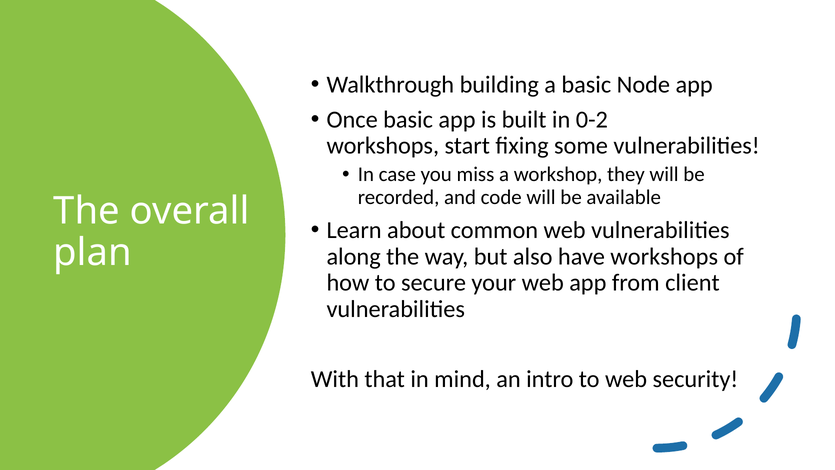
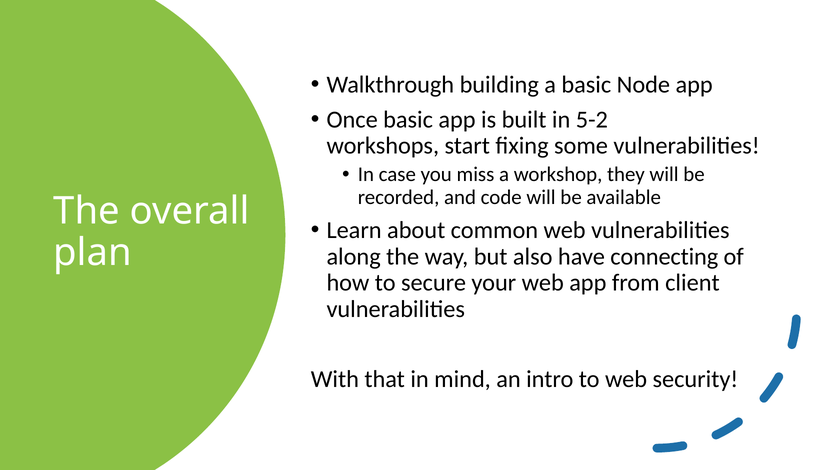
0-2: 0-2 -> 5-2 (592, 119)
have workshops: workshops -> connecting (664, 256)
